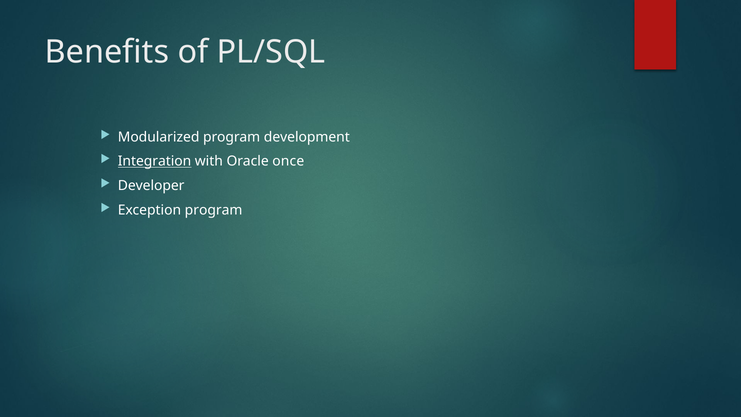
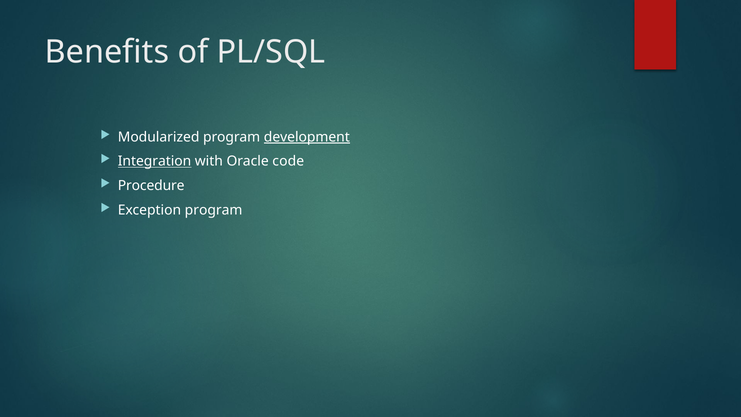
development underline: none -> present (307, 137)
once: once -> code (288, 161)
Developer: Developer -> Procedure (151, 186)
